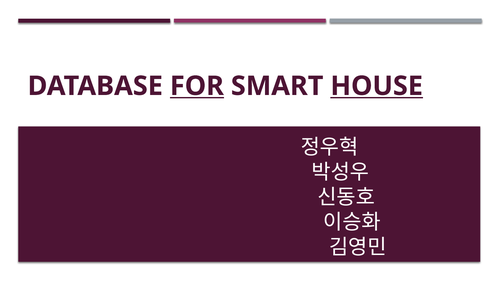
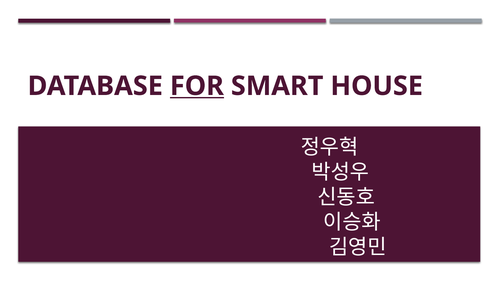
HOUSE underline: present -> none (377, 86)
